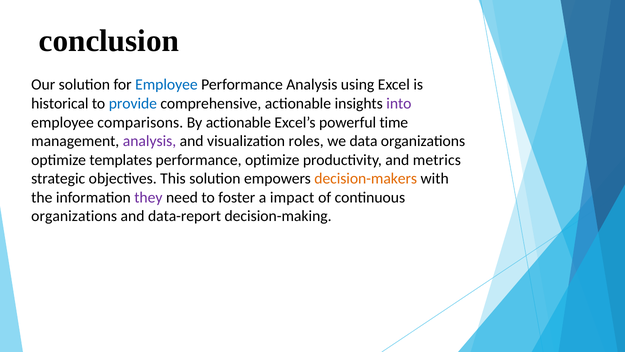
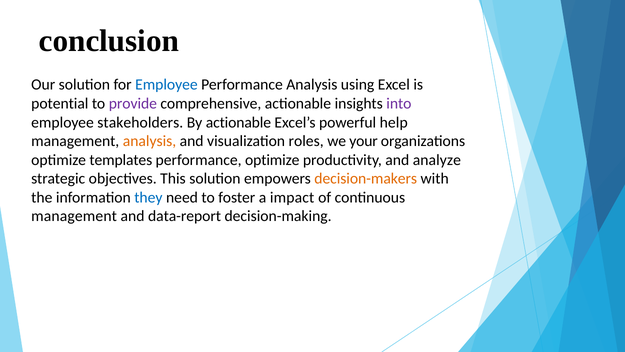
historical: historical -> potential (60, 103)
provide colour: blue -> purple (133, 103)
comparisons: comparisons -> stakeholders (140, 122)
time: time -> help (394, 122)
analysis colour: purple -> orange (150, 141)
data: data -> your (364, 141)
metrics: metrics -> analyze (437, 160)
they colour: purple -> blue (148, 197)
organizations: organizations -> management (74, 216)
